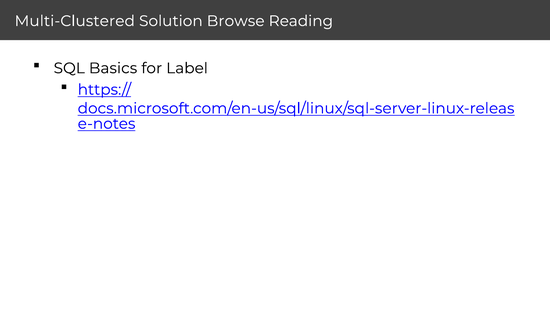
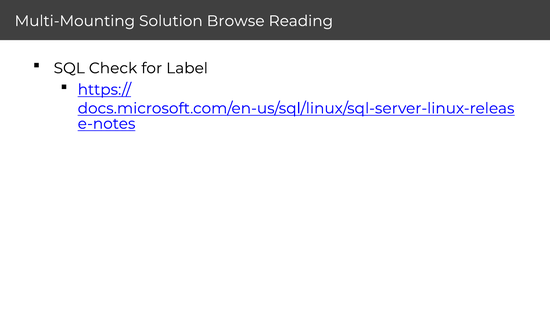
Multi-Clustered: Multi-Clustered -> Multi-Mounting (75, 21)
Basics: Basics -> Check (113, 68)
